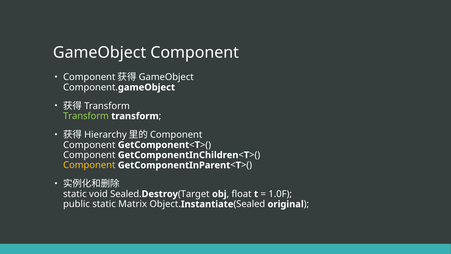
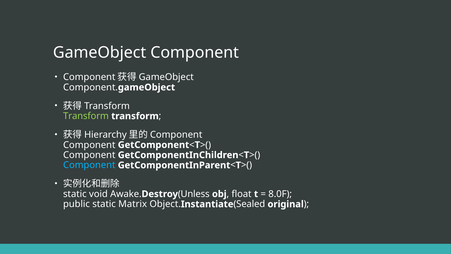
Component colour: yellow -> light blue (89, 165)
void Sealed: Sealed -> Awake (126, 194)
Target: Target -> Unless (194, 194)
1.0F: 1.0F -> 8.0F (280, 194)
